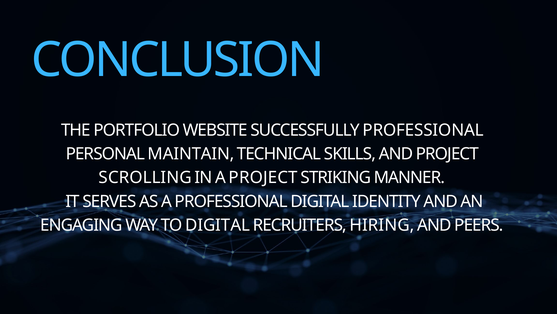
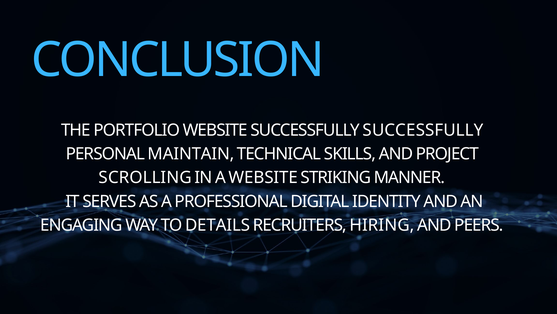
SUCCESSFULLY PROFESSIONAL: PROFESSIONAL -> SUCCESSFULLY (423, 130)
A PROJECT: PROJECT -> WEBSITE (263, 177)
TO DIGITAL: DIGITAL -> DETAILS (218, 225)
